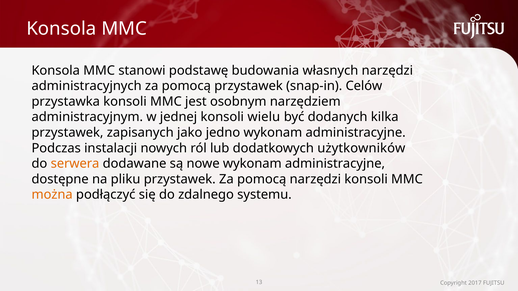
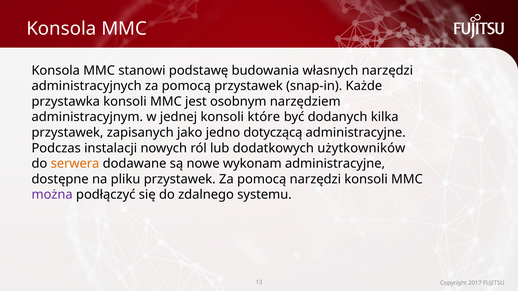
Celów: Celów -> Każde (364, 86)
wielu: wielu -> które (264, 117)
jedno wykonam: wykonam -> dotyczącą (273, 133)
można colour: orange -> purple (52, 195)
